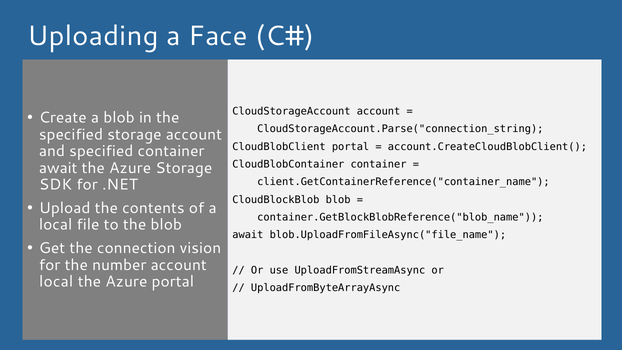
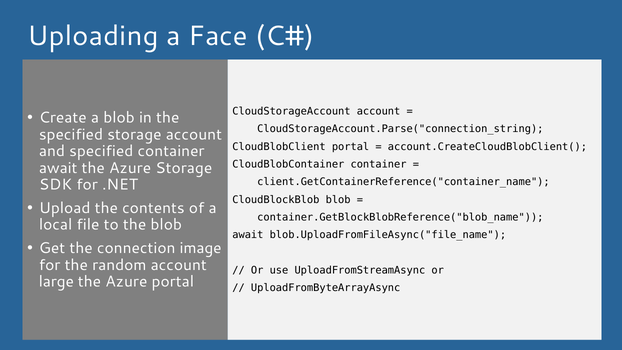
vision: vision -> image (201, 248)
number: number -> random (119, 265)
local: local -> large (56, 282)
